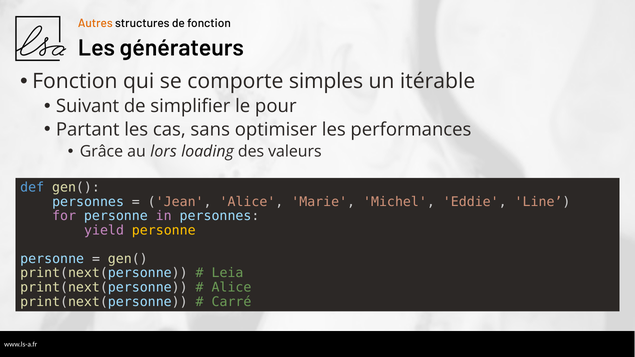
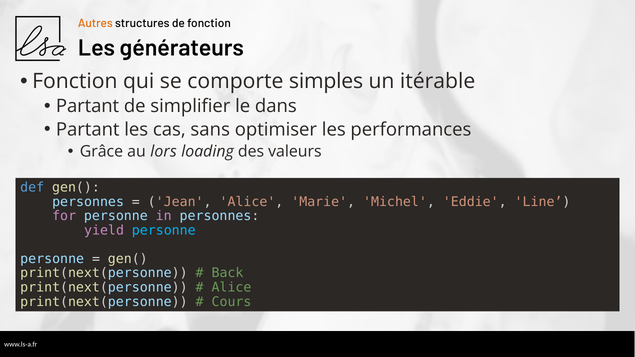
Suivant: Suivant -> Partant (88, 106)
pour: pour -> dans (276, 106)
personne colour: yellow -> light blue (164, 230)
Leia: Leia -> Back (227, 273)
Carré: Carré -> Cours (231, 302)
